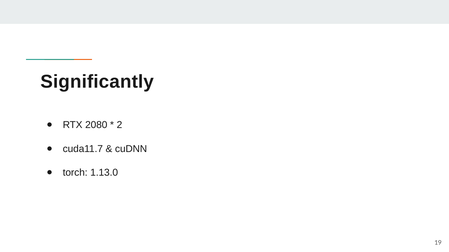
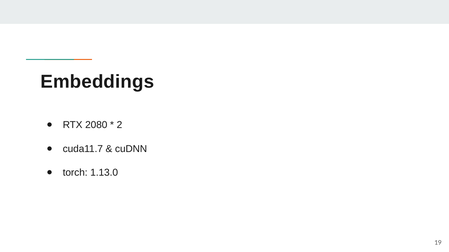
Significantly: Significantly -> Embeddings (97, 82)
